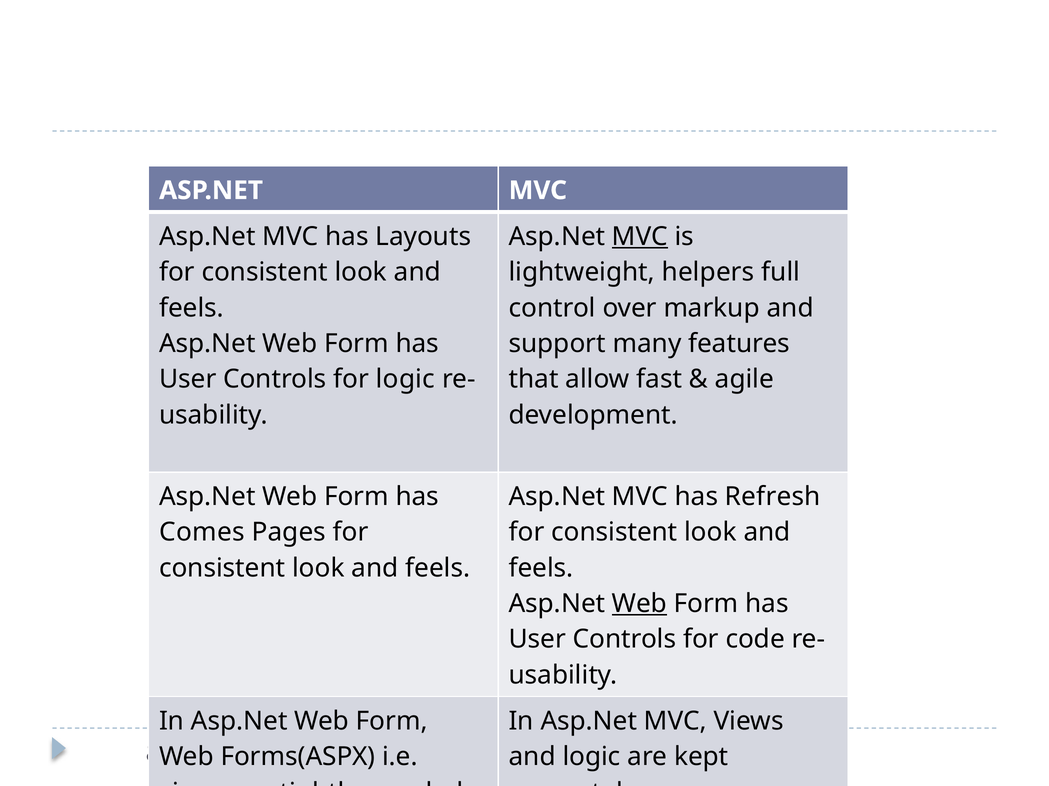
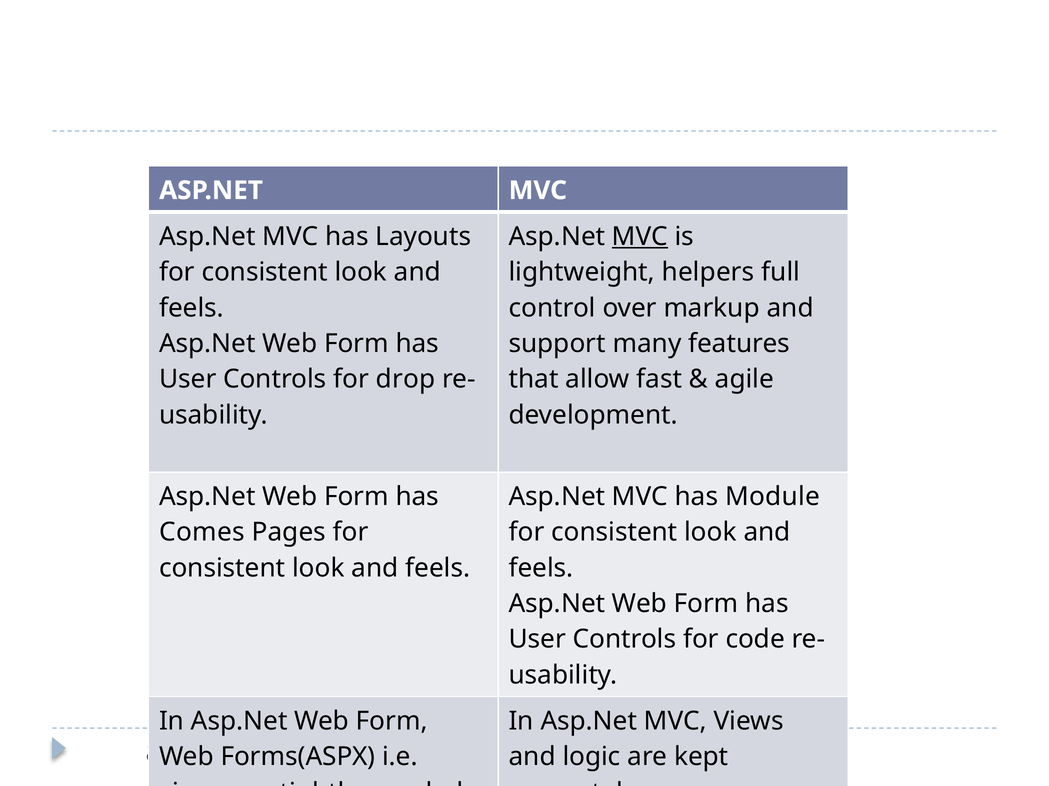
for logic: logic -> drop (406, 380)
Refresh: Refresh -> Module (773, 497)
Web underline: present -> none (640, 604)
